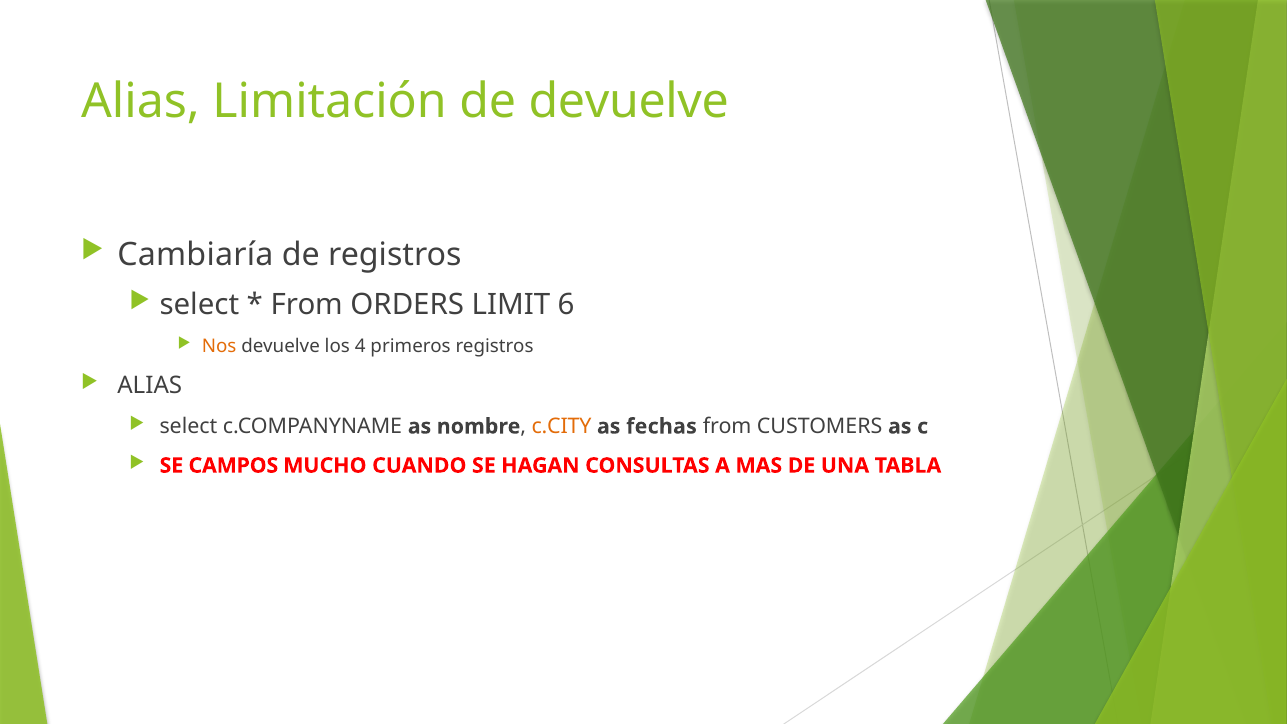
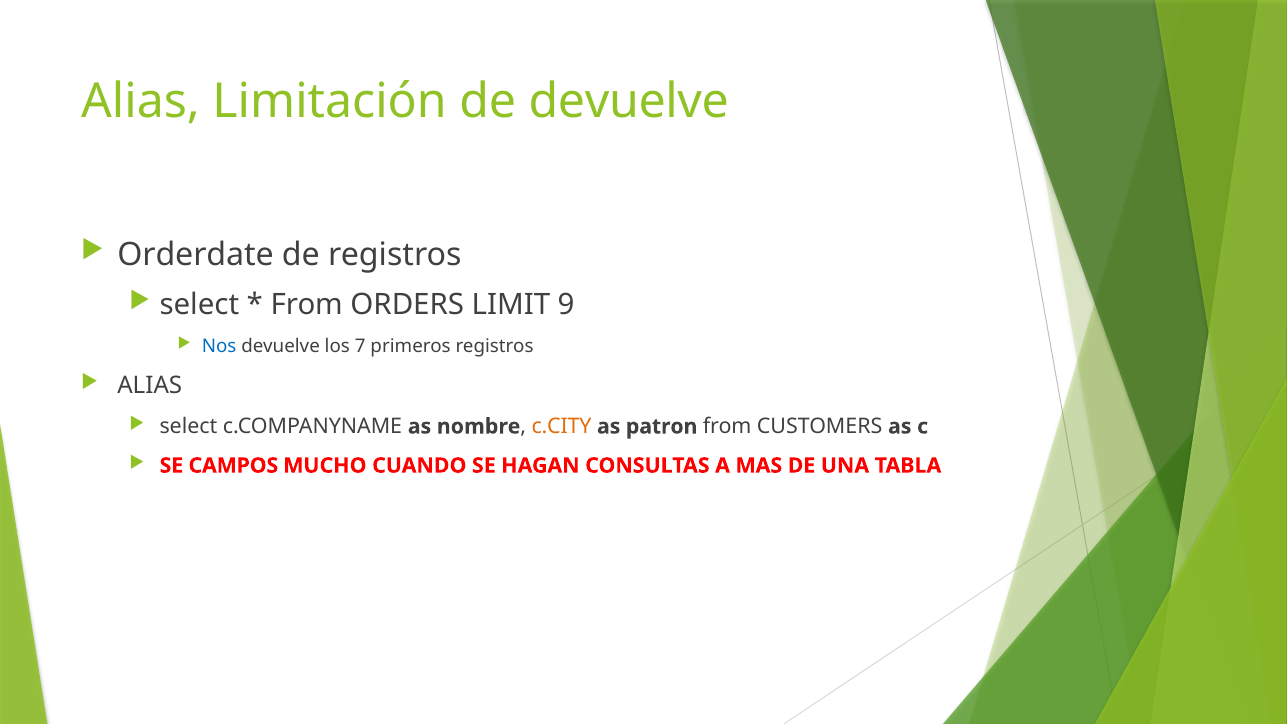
Cambiaría: Cambiaría -> Orderdate (196, 254)
6: 6 -> 9 (566, 305)
Nos colour: orange -> blue (219, 346)
4: 4 -> 7 (360, 346)
fechas: fechas -> patron (662, 426)
